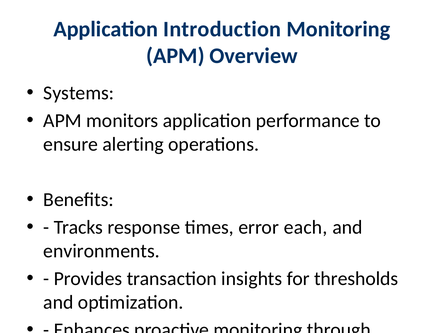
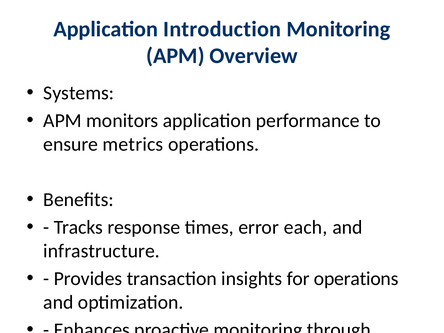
alerting: alerting -> metrics (133, 144)
environments: environments -> infrastructure (102, 251)
for thresholds: thresholds -> operations (356, 279)
